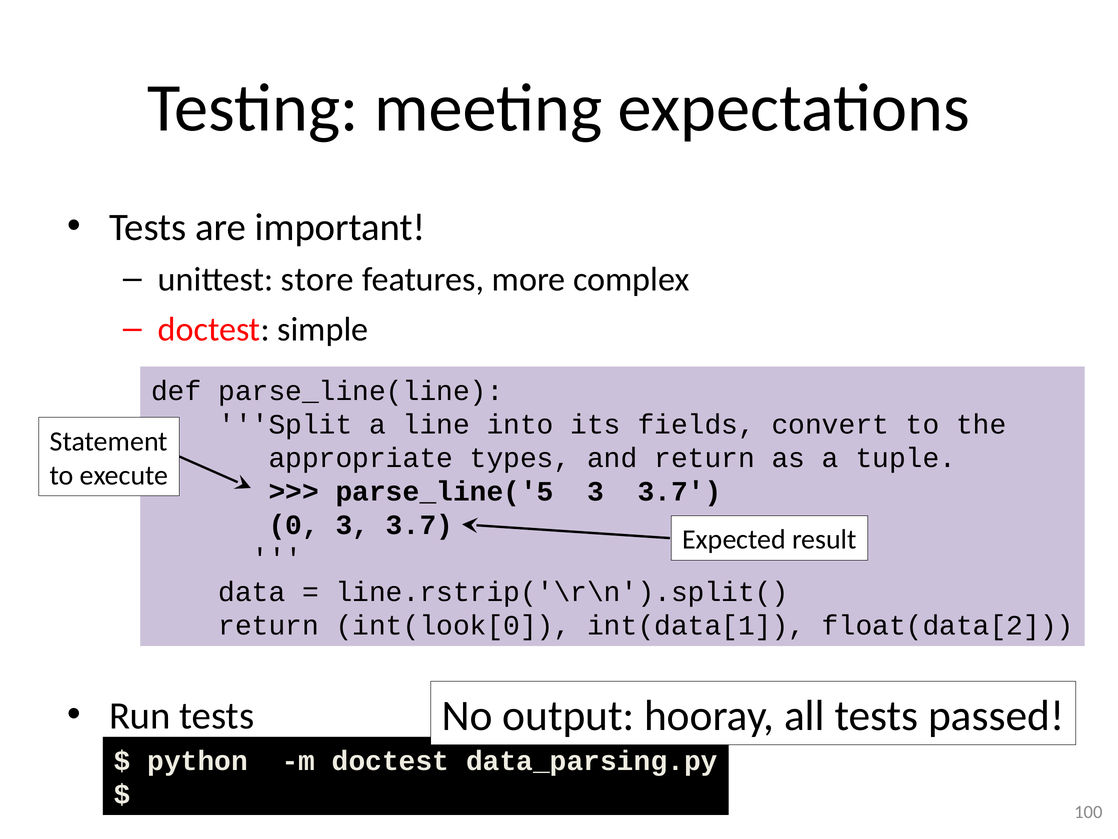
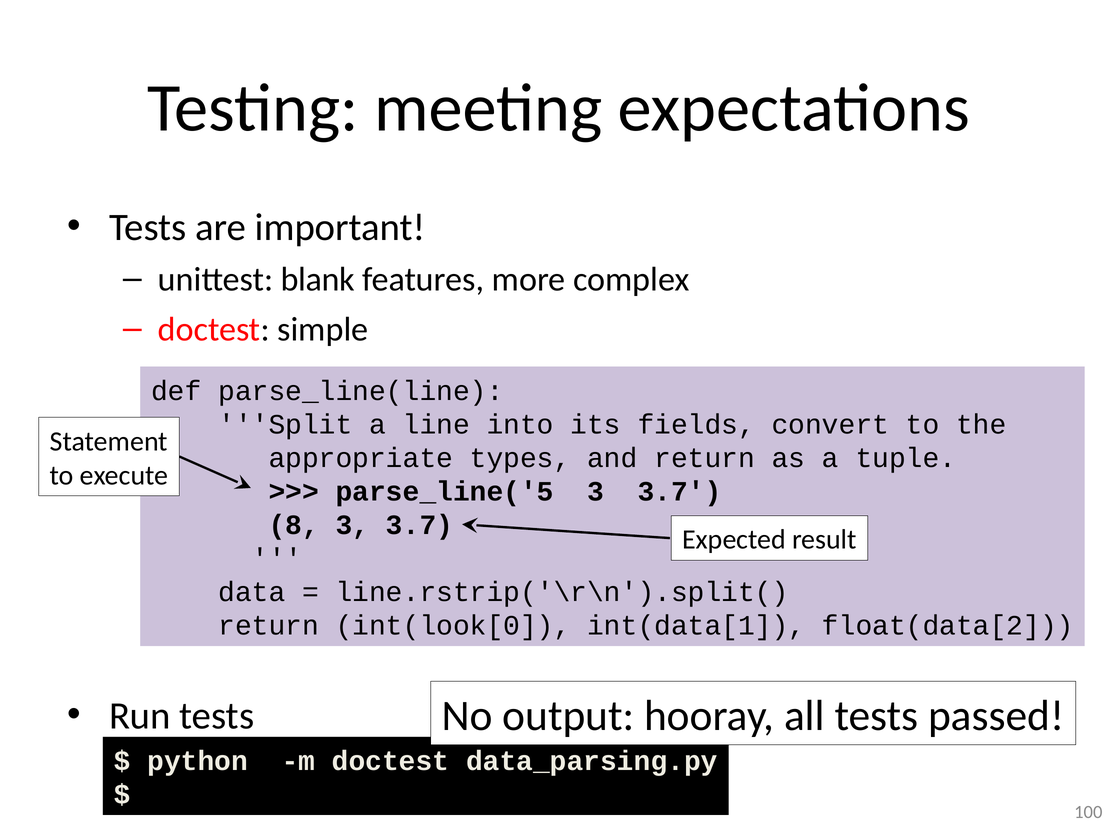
store: store -> blank (318, 279)
0: 0 -> 8 (294, 525)
